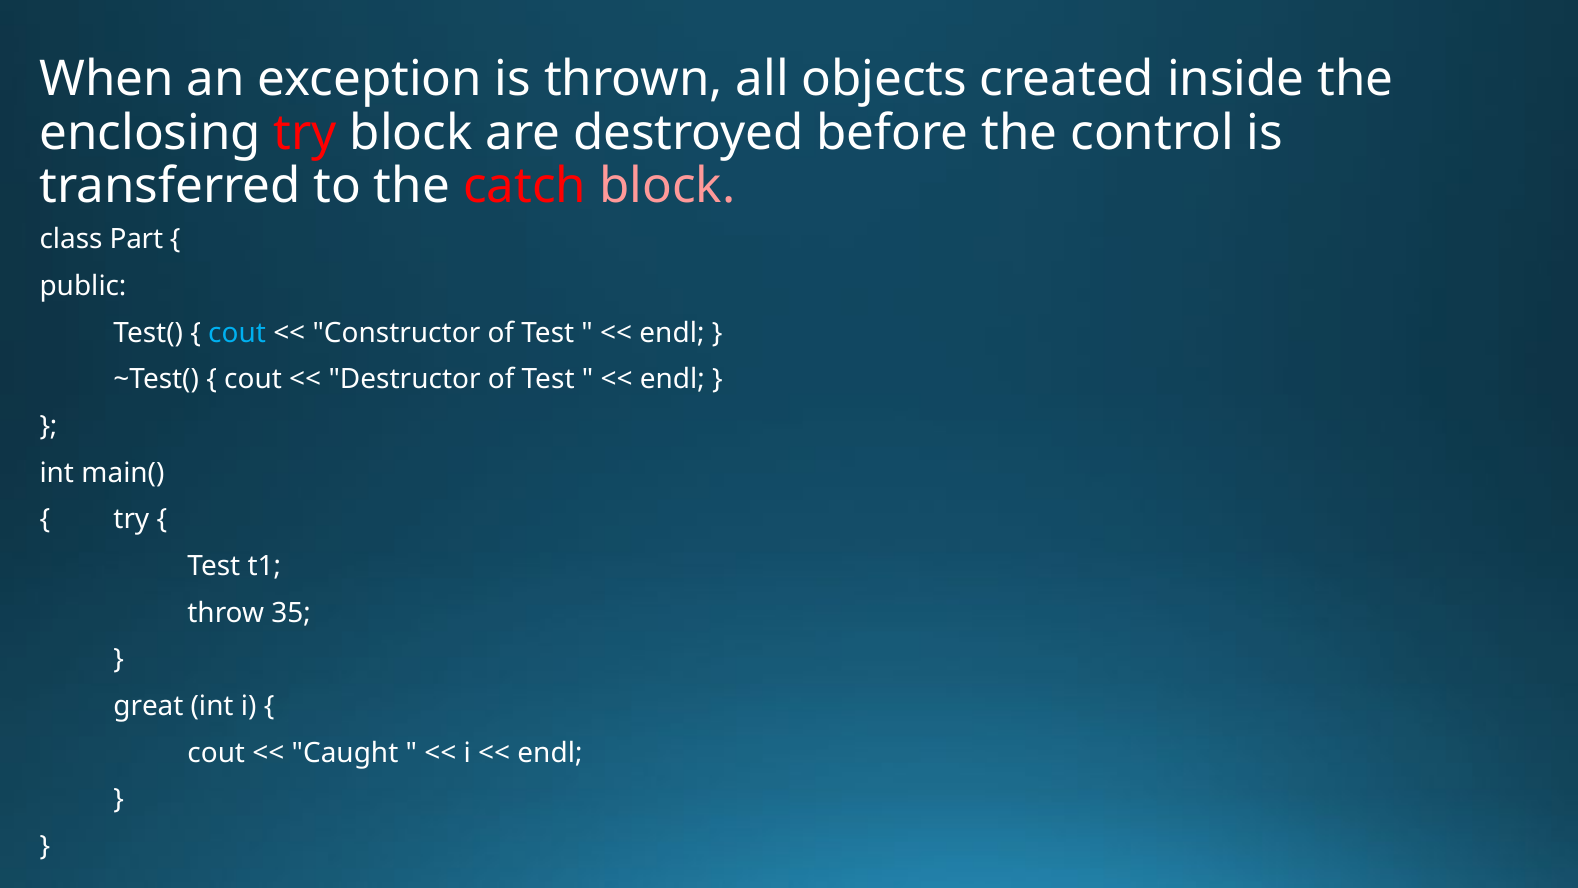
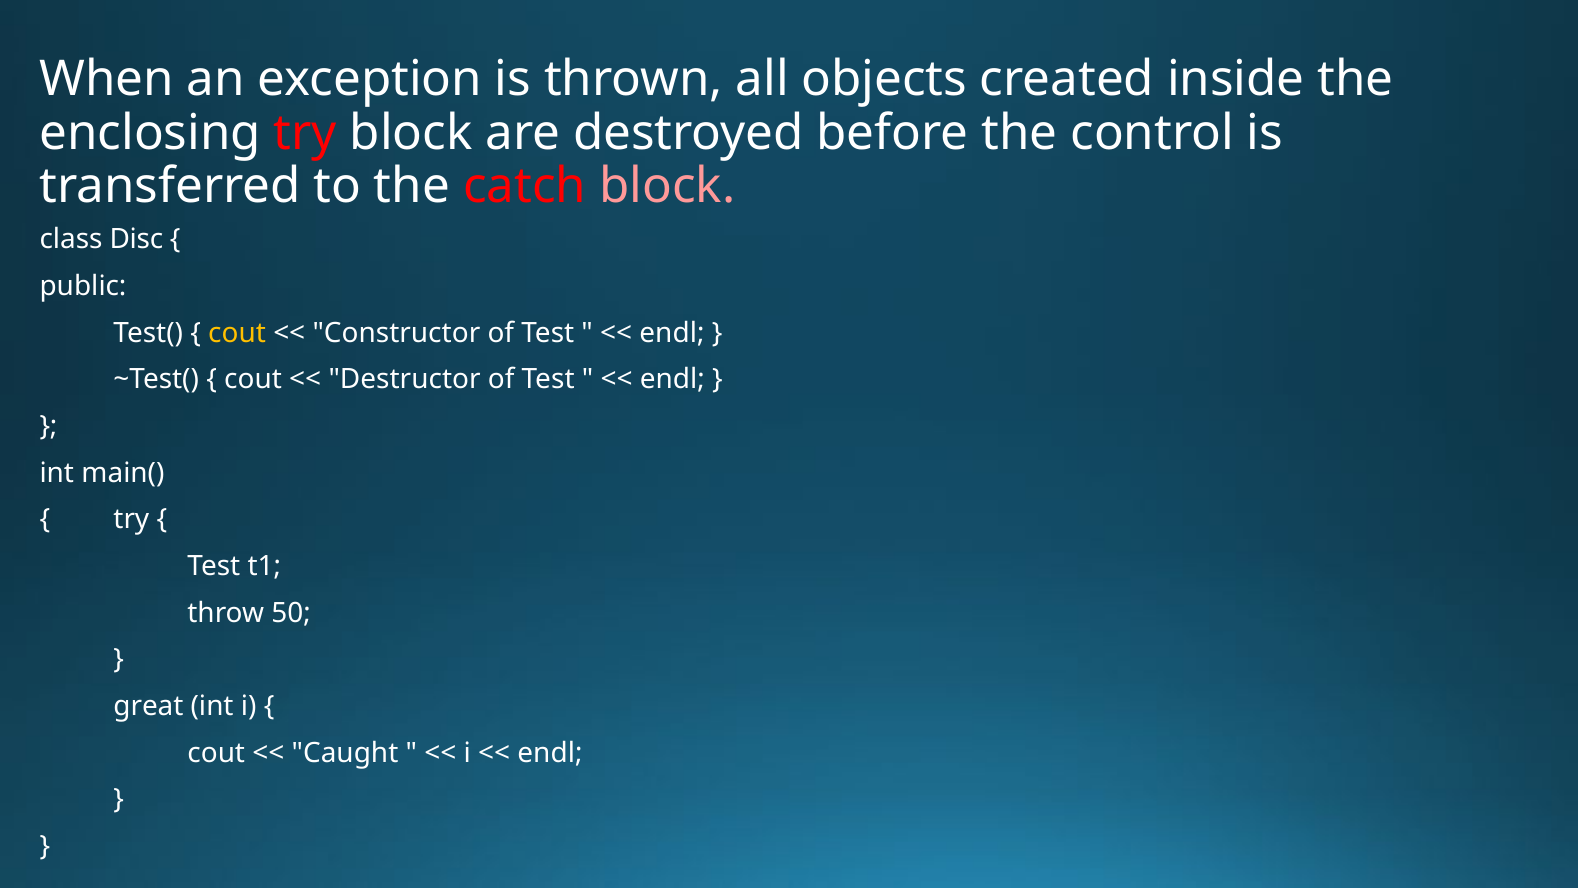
Part: Part -> Disc (136, 240)
cout colour: light blue -> yellow (237, 333)
35: 35 -> 50 (291, 613)
